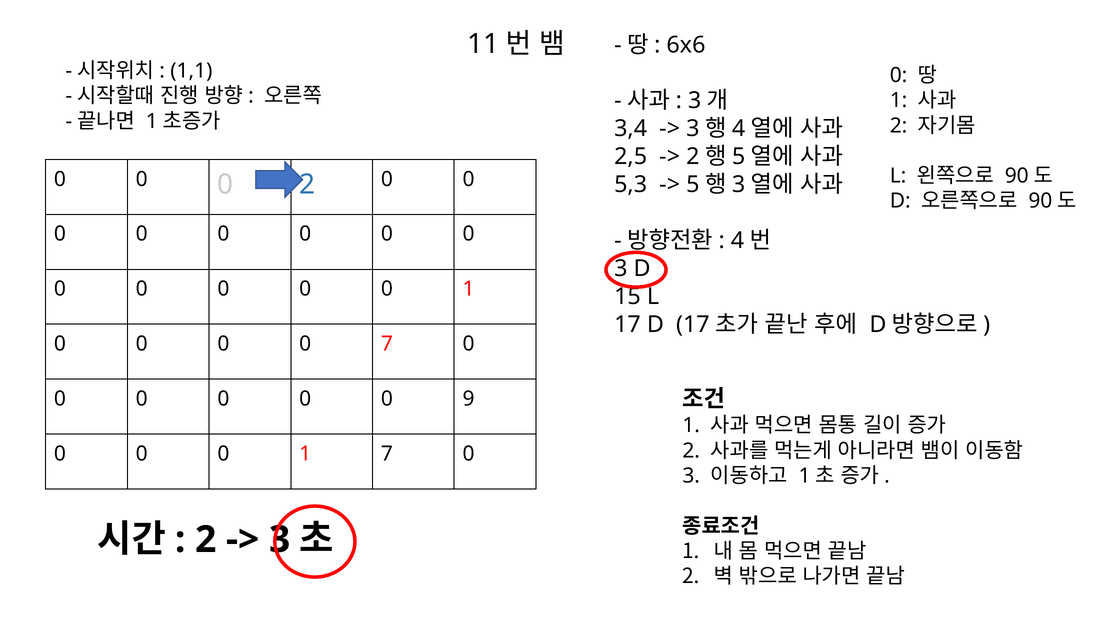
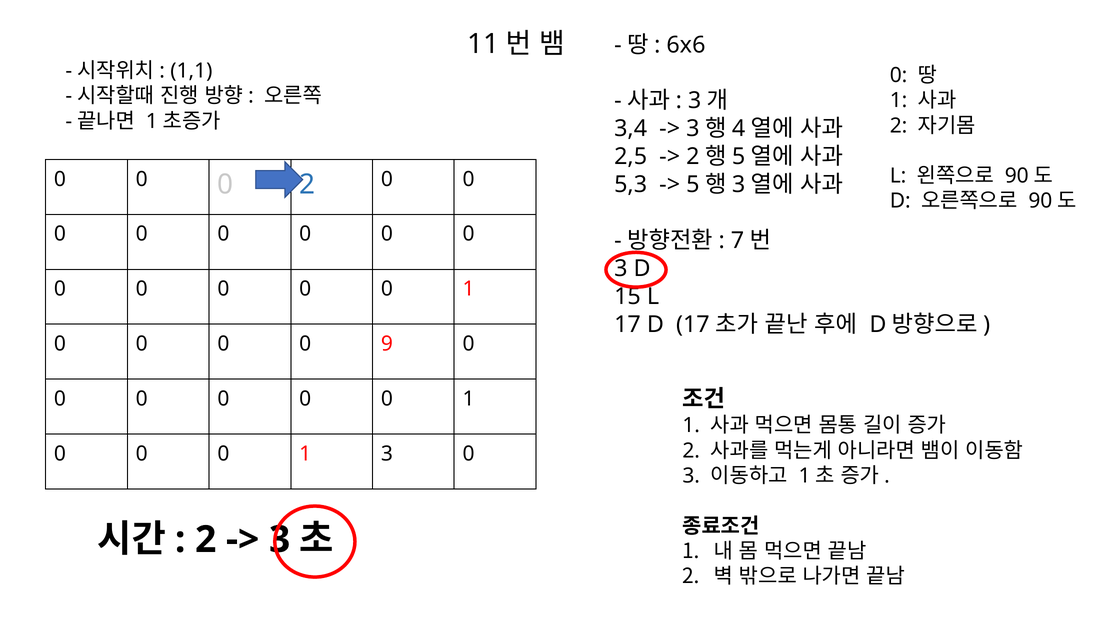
4: 4 -> 7 (738, 241)
0 7: 7 -> 9 (387, 344)
9: 9 -> 1 (469, 399)
1 7: 7 -> 3 (387, 454)
